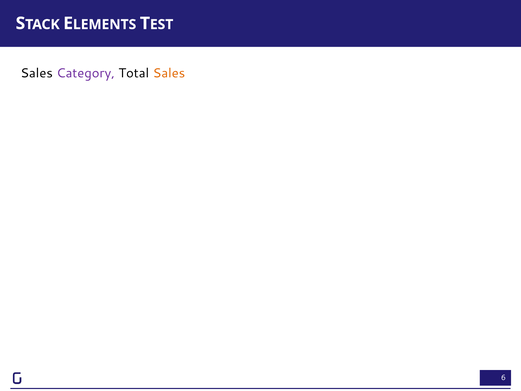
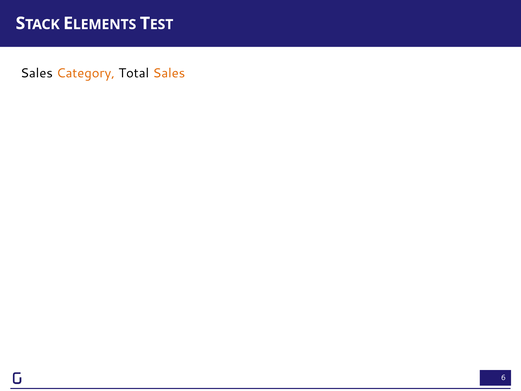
Category colour: purple -> orange (86, 73)
